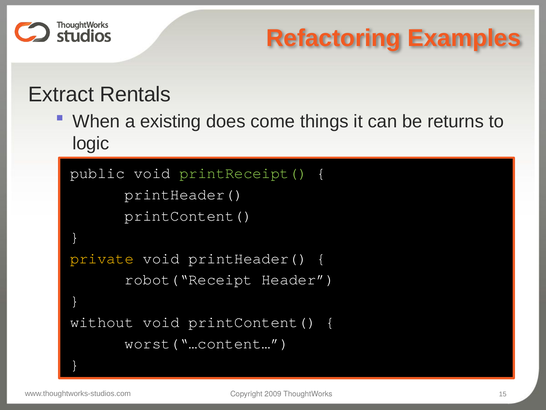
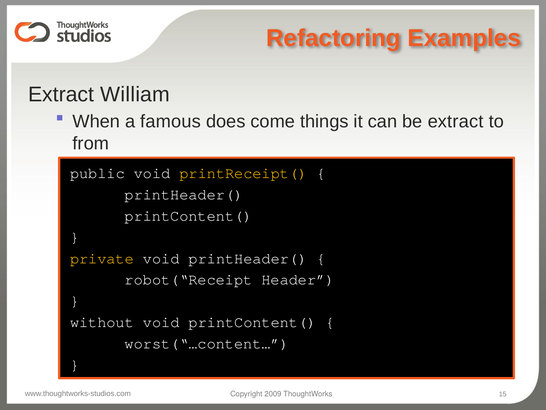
Rentals: Rentals -> William (135, 94)
existing: existing -> famous (171, 121)
be returns: returns -> extract (456, 121)
logic: logic -> from (91, 143)
printReceipt( colour: light green -> yellow (243, 173)
